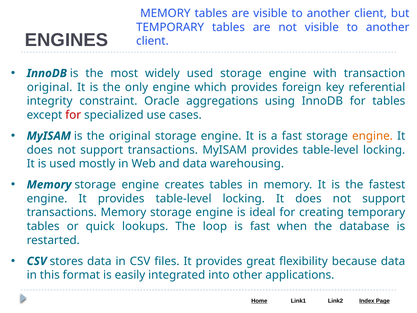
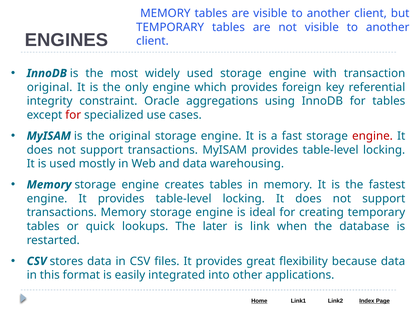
engine colour: orange -> red (372, 136)
loop: loop -> later (215, 226)
is fast: fast -> link (260, 226)
